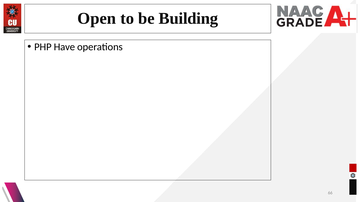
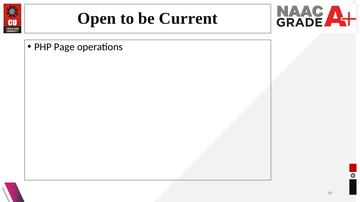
Building: Building -> Current (188, 19)
Have: Have -> Page (64, 47)
